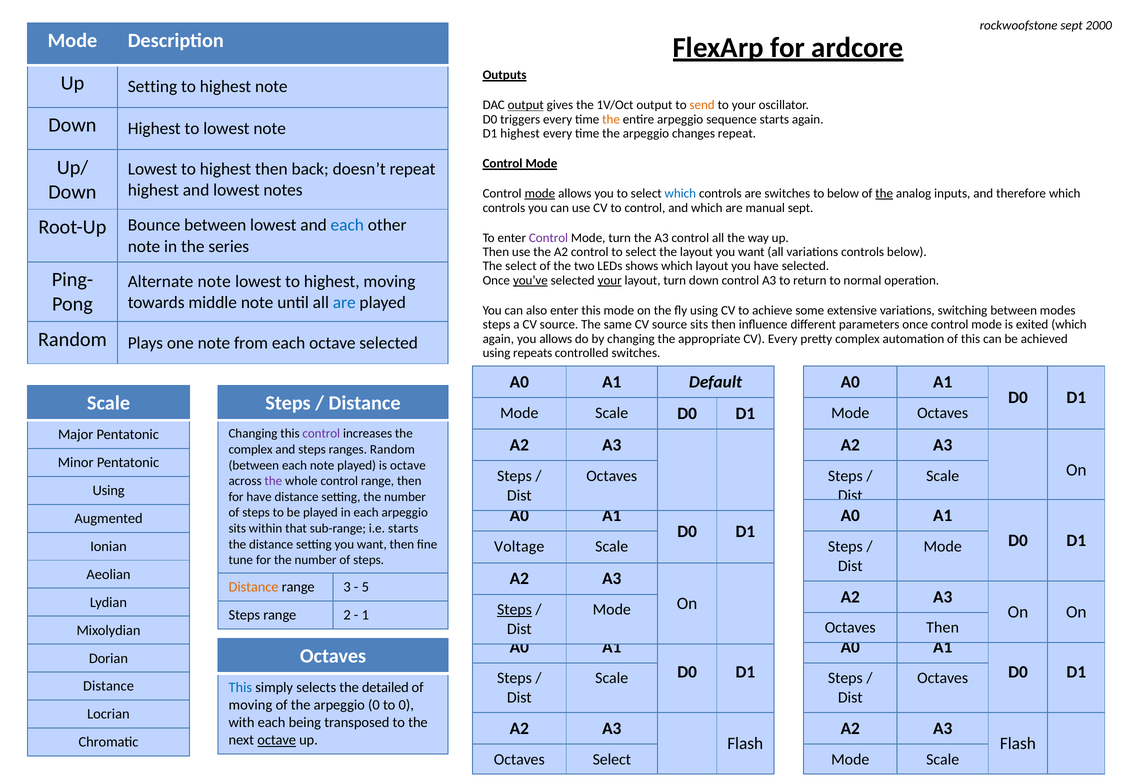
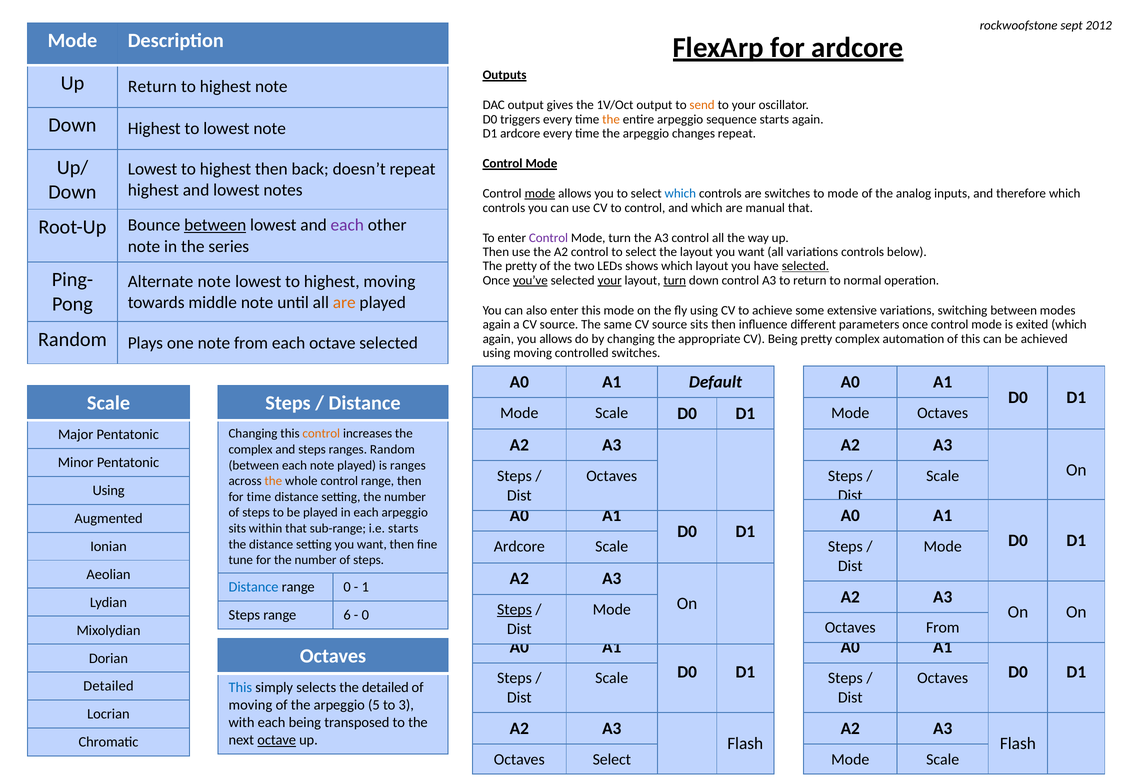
2000: 2000 -> 2012 (1099, 25)
Up Setting: Setting -> Return (152, 87)
output underline: present -> none (526, 105)
highest: highest -> ardcore (520, 134)
to below: below -> mode (843, 194)
the underline: present -> none (884, 194)
manual sept: sept -> that (800, 208)
between underline: none -> present (215, 225)
each colour: blue -> purple (347, 225)
The select: select -> pretty (521, 266)
selected underline: none -> present (805, 266)
turn underline: none -> present (675, 280)
are colour: blue -> orange (344, 303)
steps: steps -> again (497, 325)
CV Every: Every -> Being (783, 339)
using repeats: repeats -> moving (533, 353)
control colour: purple -> orange (321, 434)
is octave: octave -> ranges (408, 465)
the colour: purple -> orange (273, 481)
for have: have -> time (259, 497)
Voltage: Voltage -> Ardcore (519, 547)
Distance colour: orange -> blue (254, 587)
range 3: 3 -> 0 (347, 587)
5: 5 -> 1 (365, 587)
2: 2 -> 6 (347, 615)
1: 1 -> 0 (365, 615)
Octaves Then: Then -> From (943, 628)
Distance: Distance -> Detailed (108, 686)
arpeggio 0: 0 -> 5 (374, 705)
to 0: 0 -> 3 (406, 705)
